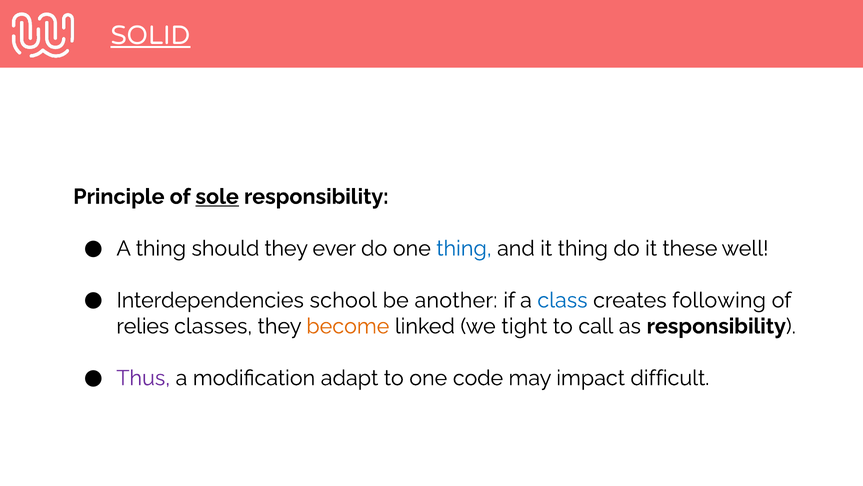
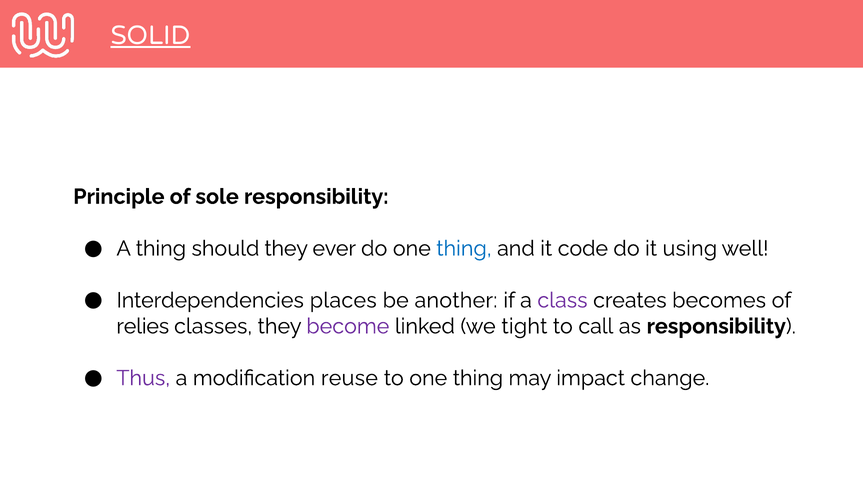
sole underline: present -> none (217, 196)
it thing: thing -> code (583, 248)
these: these -> using (690, 248)
school: school -> places (343, 300)
class colour: blue -> purple (562, 300)
following: following -> becomes (719, 300)
become colour: orange -> purple (348, 326)
adapt: adapt -> reuse (349, 378)
to one code: code -> thing (478, 378)
difficult: difficult -> change (670, 378)
